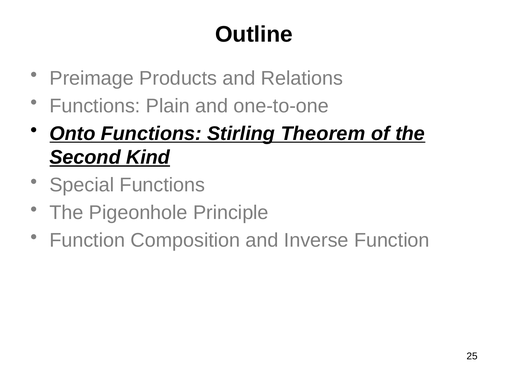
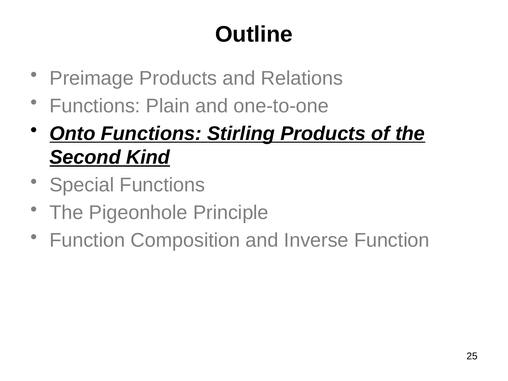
Stirling Theorem: Theorem -> Products (323, 134)
